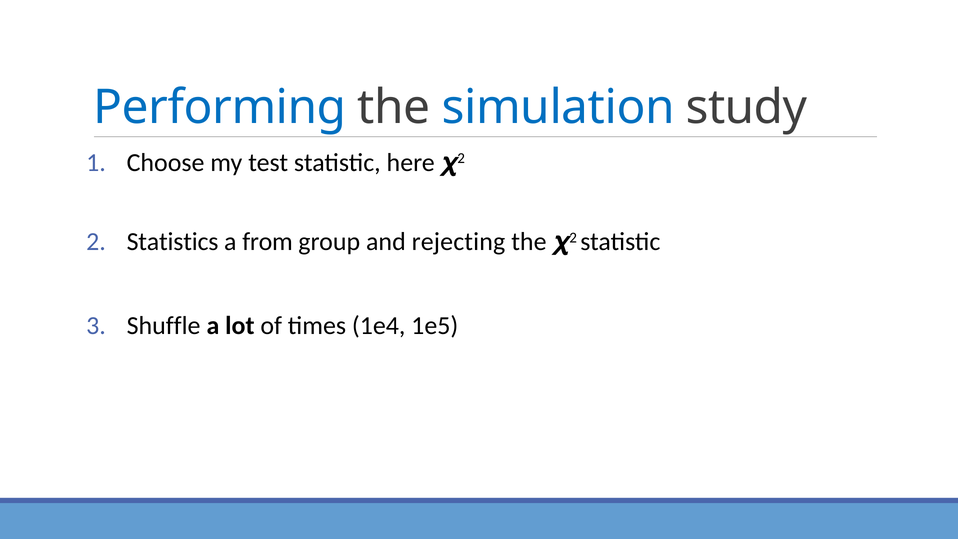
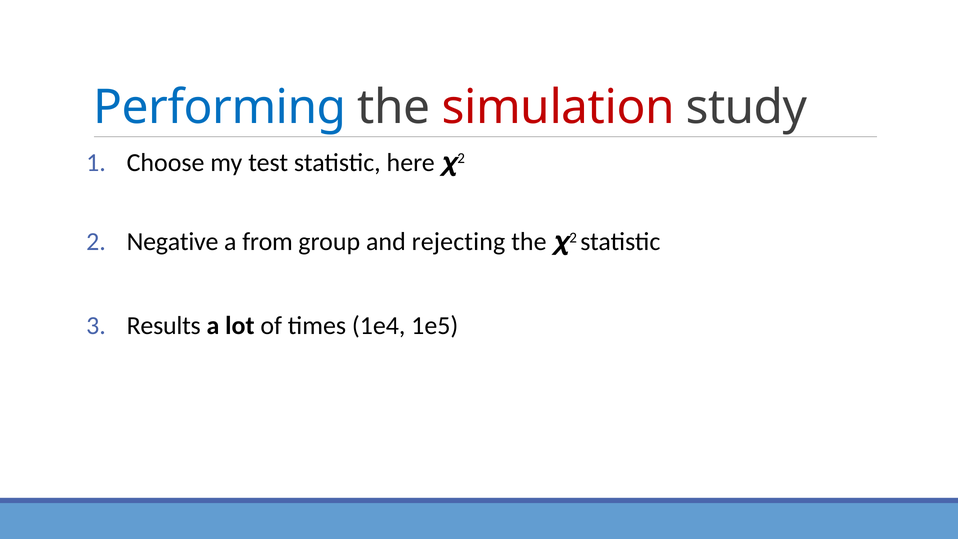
simulation colour: blue -> red (558, 107)
Statistics: Statistics -> Negative (173, 242)
Shuffle: Shuffle -> Results (164, 326)
